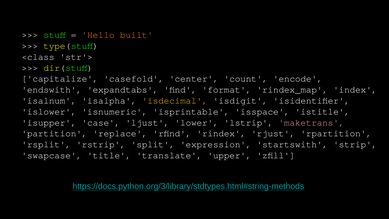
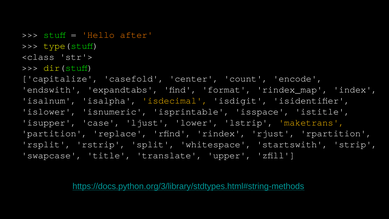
built: built -> after (136, 35)
maketrans colour: pink -> yellow (311, 122)
expression: expression -> whitespace (216, 144)
